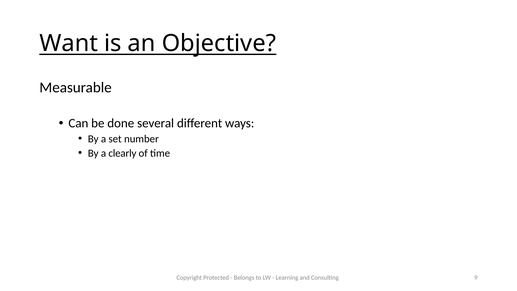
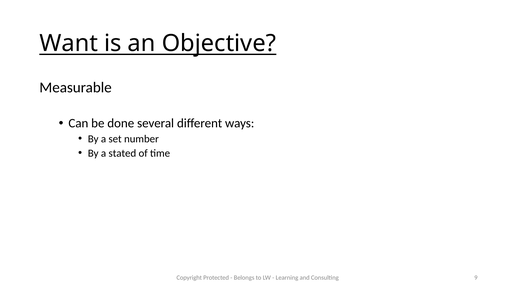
clearly: clearly -> stated (122, 153)
